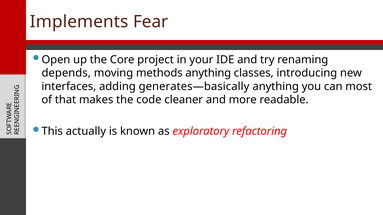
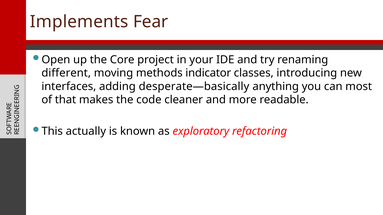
depends: depends -> different (66, 73)
methods anything: anything -> indicator (208, 73)
generates—basically: generates—basically -> desperate—basically (194, 87)
